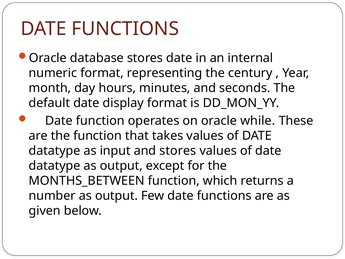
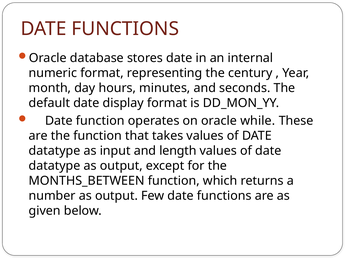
and stores: stores -> length (178, 151)
